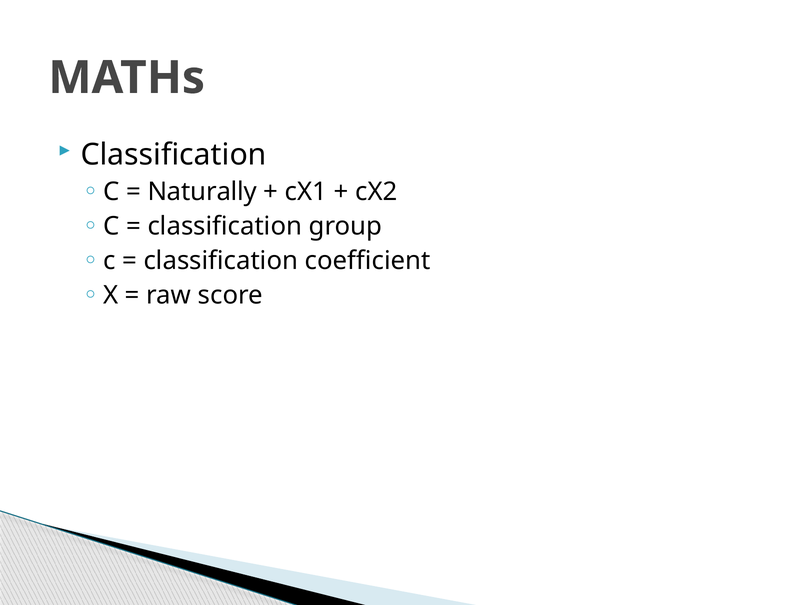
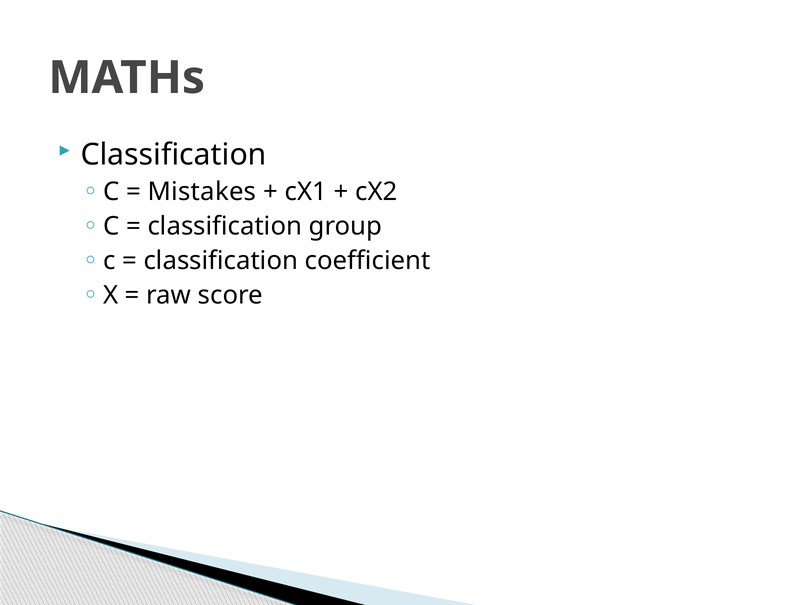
Naturally: Naturally -> Mistakes (202, 192)
